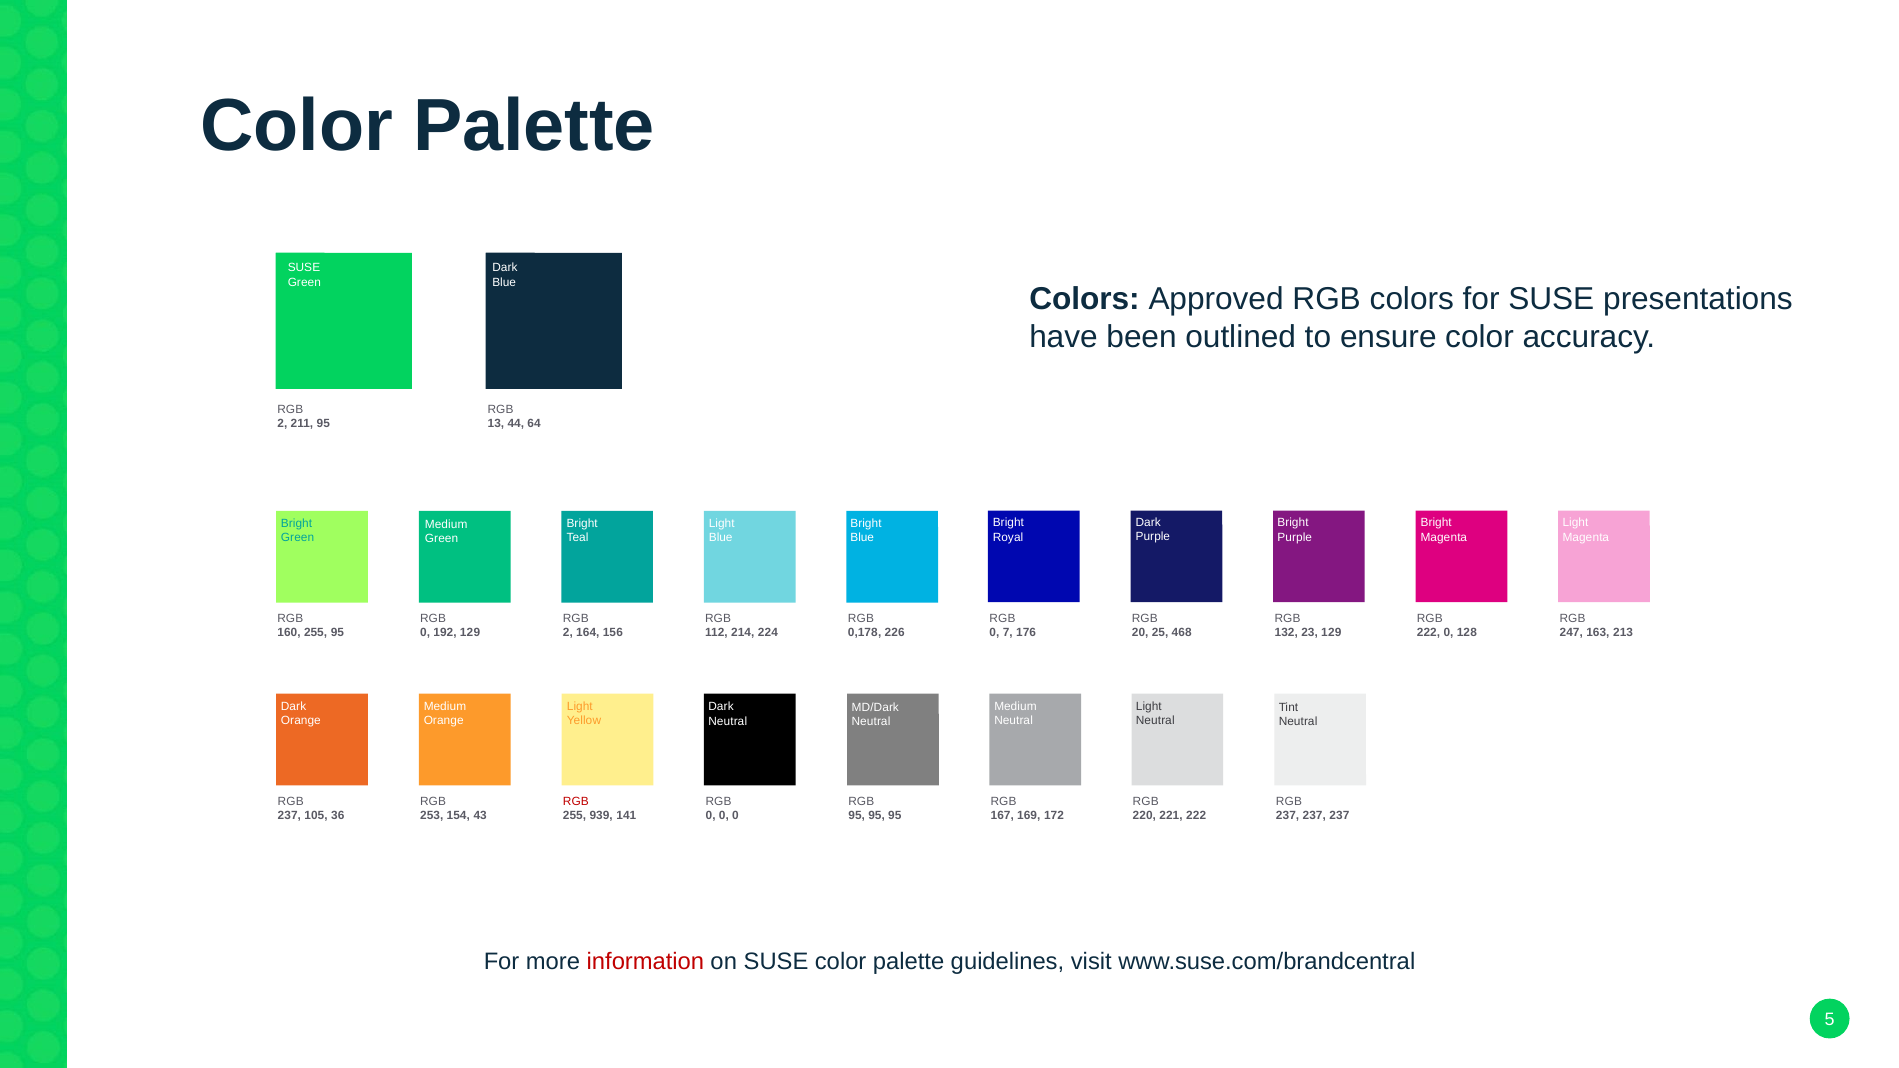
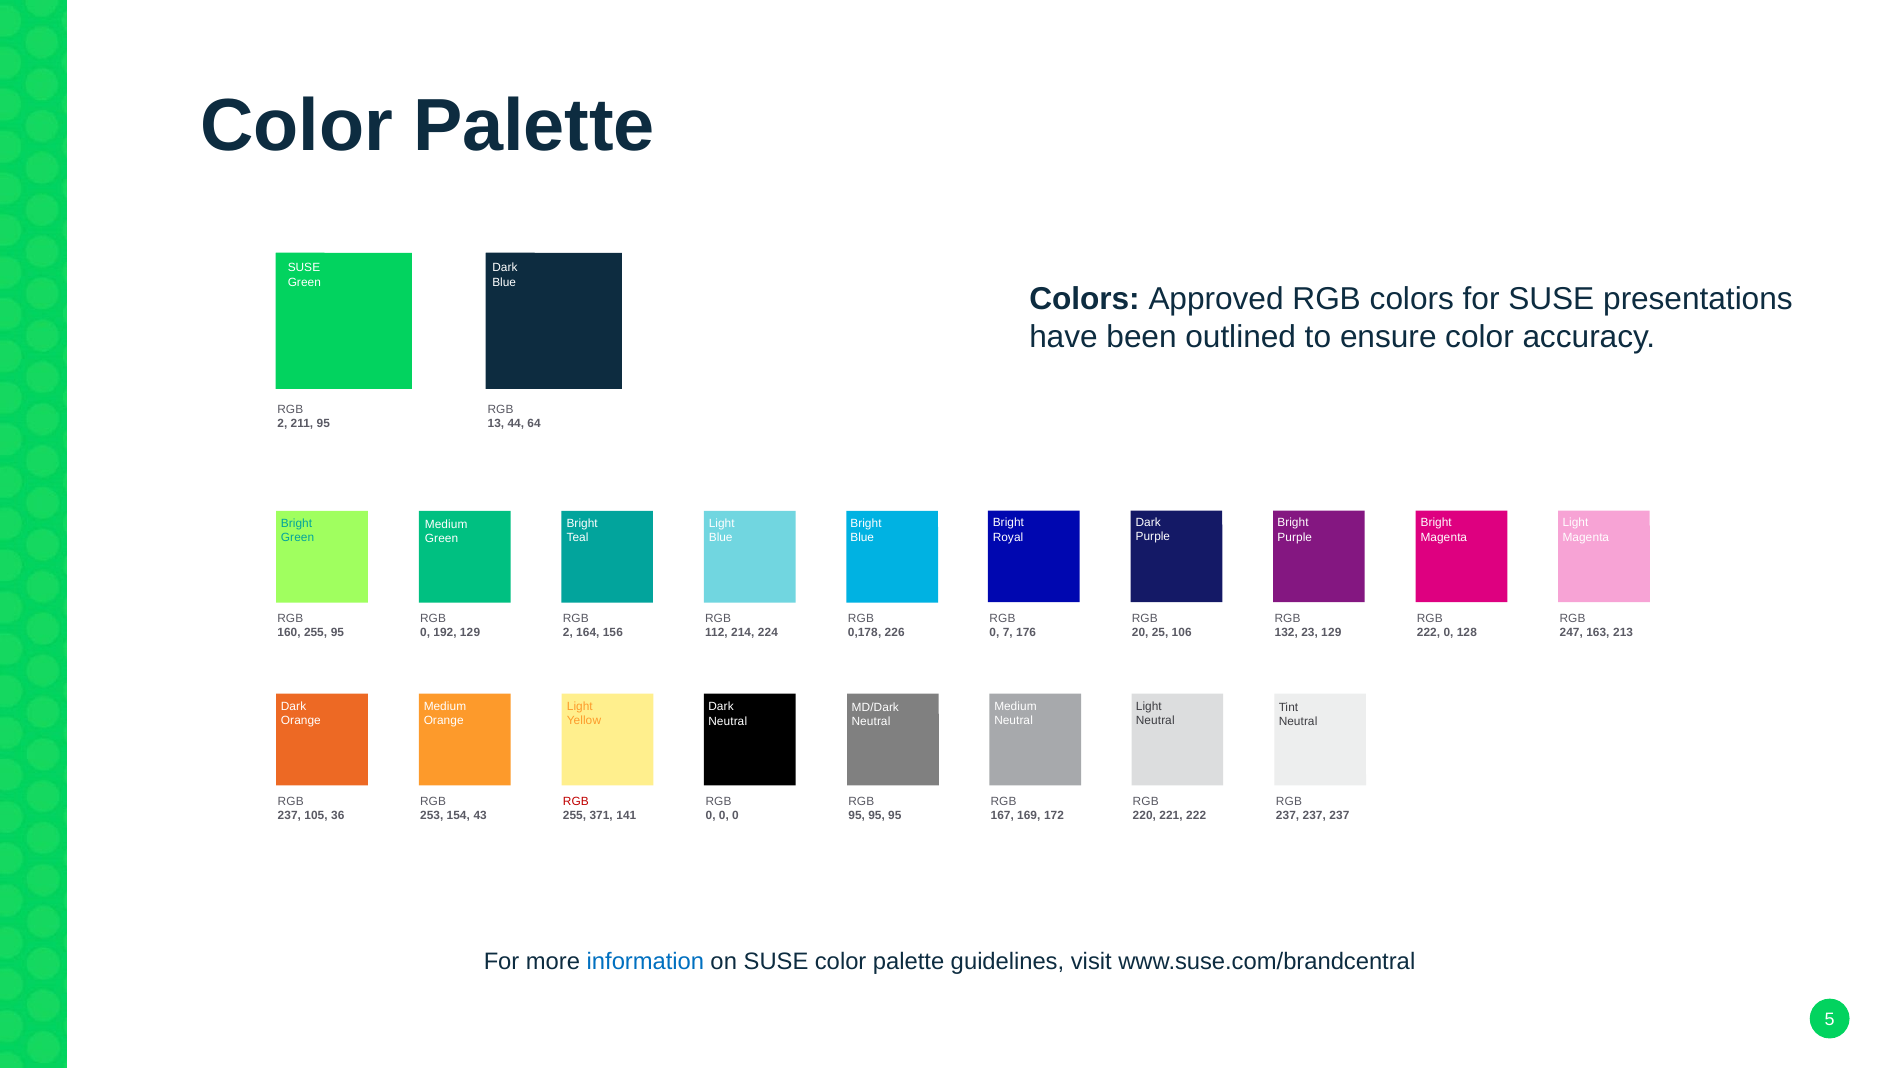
468: 468 -> 106 (1182, 633)
939: 939 -> 371 (601, 816)
information colour: red -> blue (645, 962)
